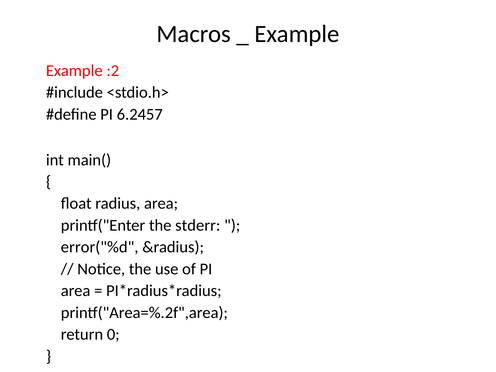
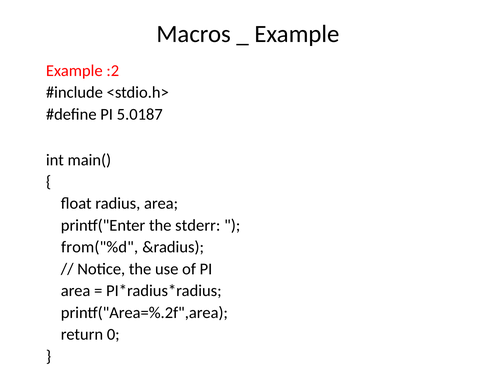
6.2457: 6.2457 -> 5.0187 (140, 114)
error("%d: error("%d -> from("%d (100, 247)
